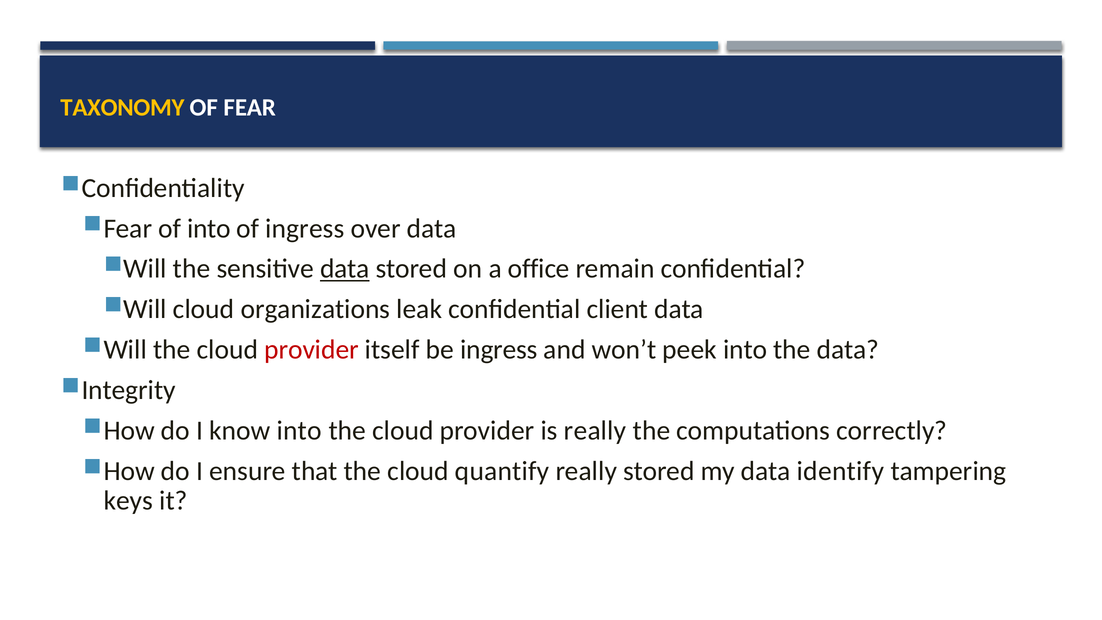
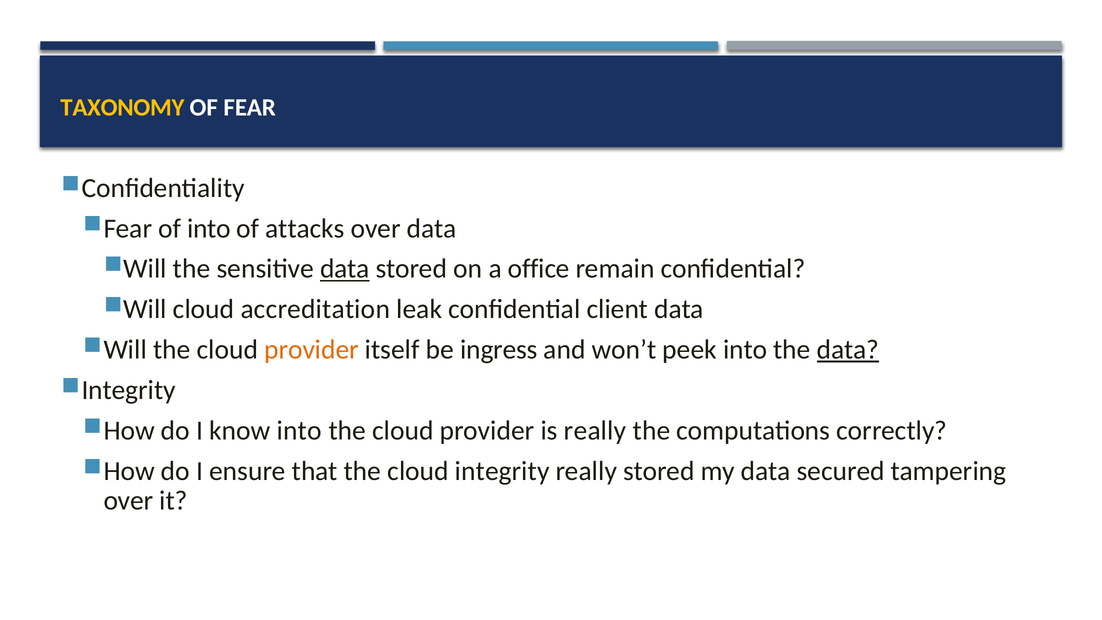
of ingress: ingress -> attacks (305, 228)
organizations: organizations -> accreditation (315, 309)
provider colour: red -> orange (312, 350)
data underline: none -> present (848, 350)
quantify: quantify -> integrity (502, 471)
identify: identify -> secured (841, 471)
keys: keys -> over (128, 501)
